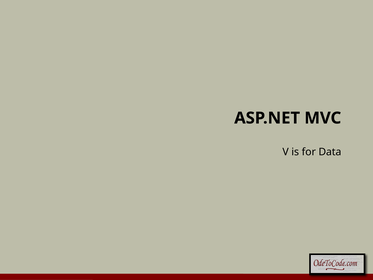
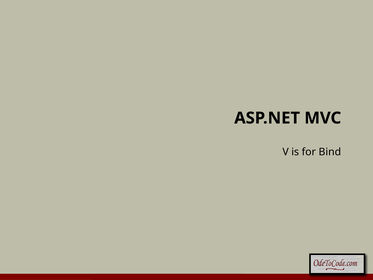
Data: Data -> Bind (330, 152)
